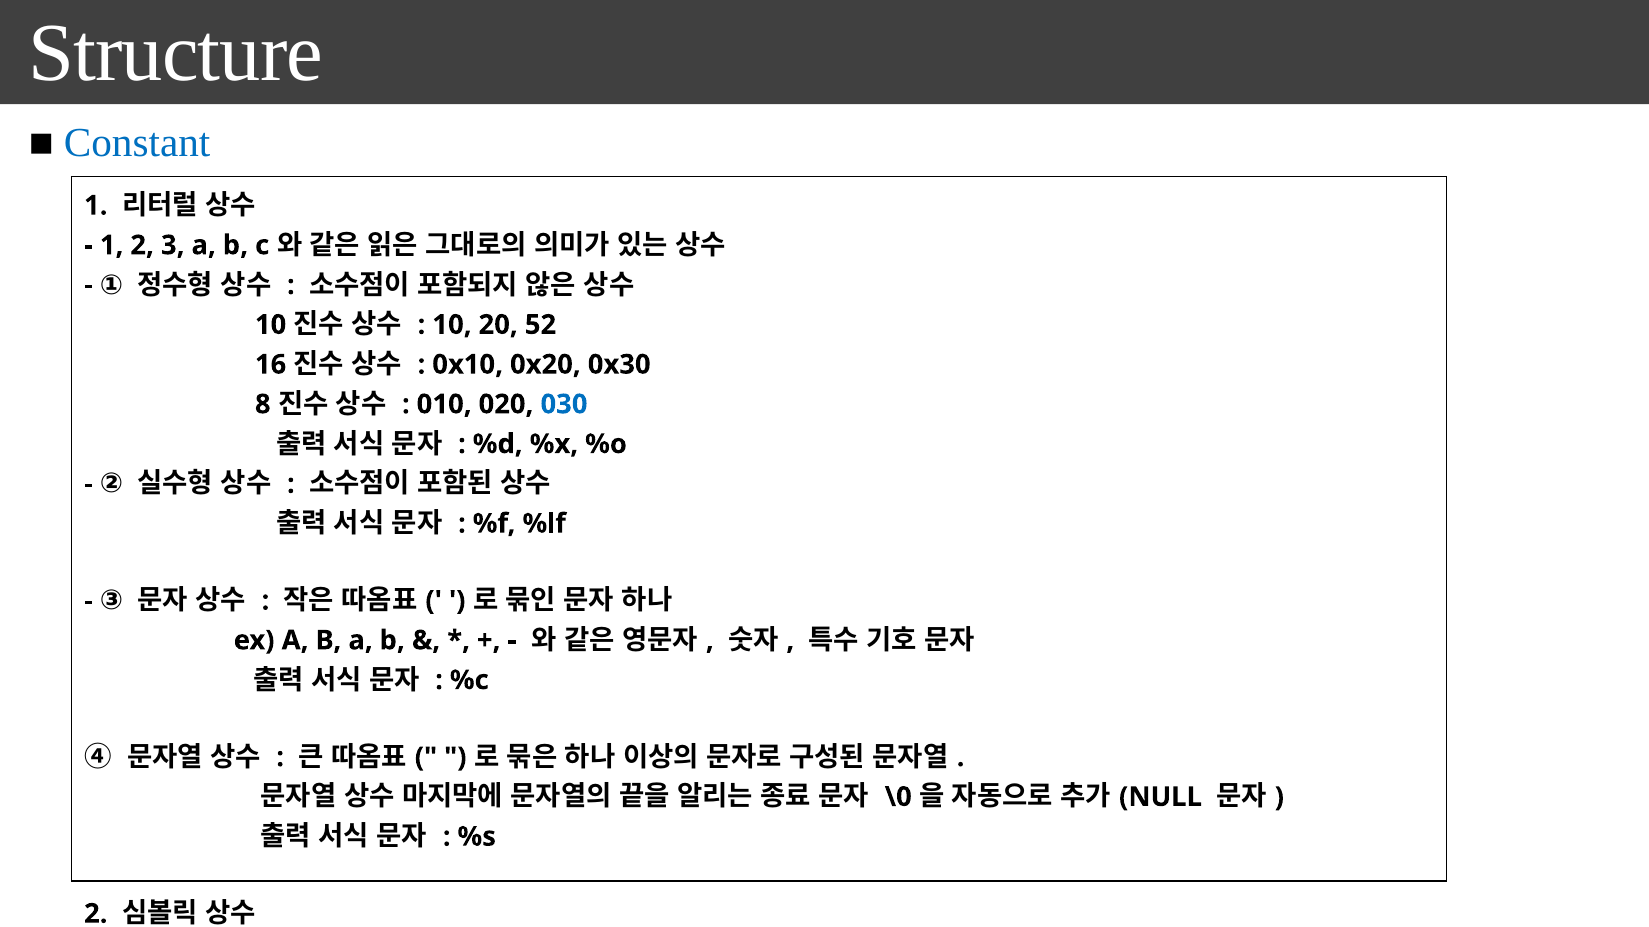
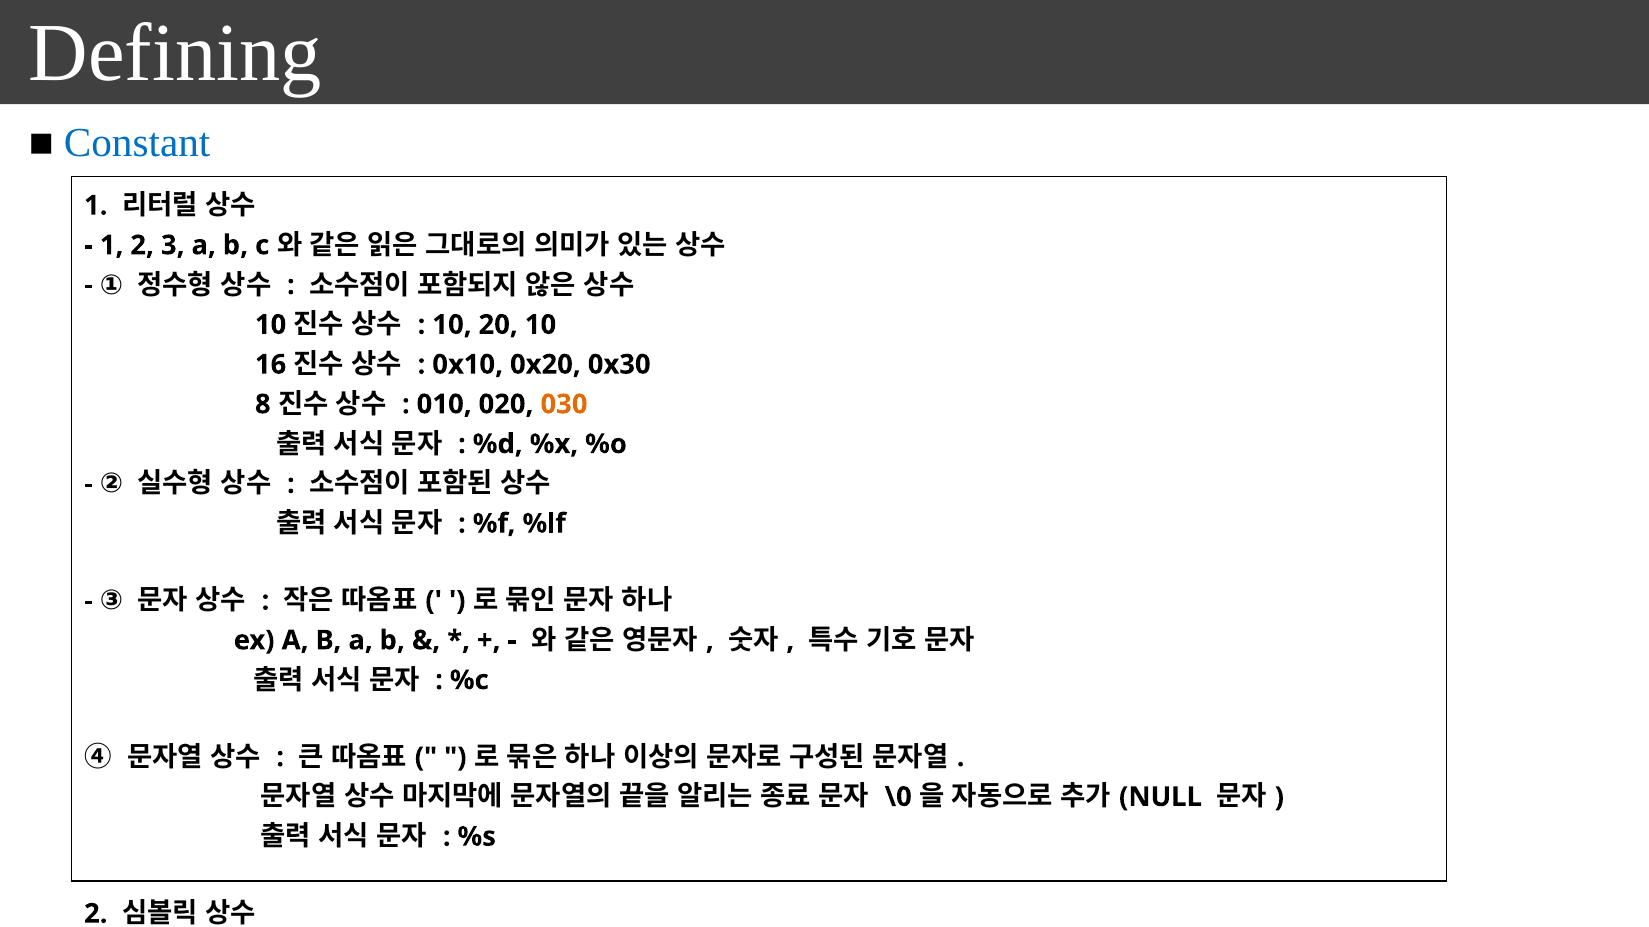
Structure: Structure -> Defining (175, 53)
20 52: 52 -> 10 (541, 325)
030 colour: blue -> orange (564, 405)
